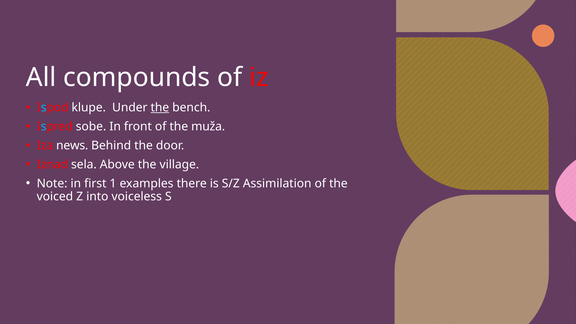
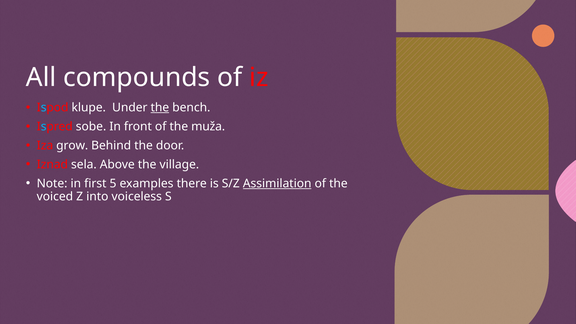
news: news -> grow (72, 146)
1: 1 -> 5 (113, 183)
Assimilation underline: none -> present (277, 183)
